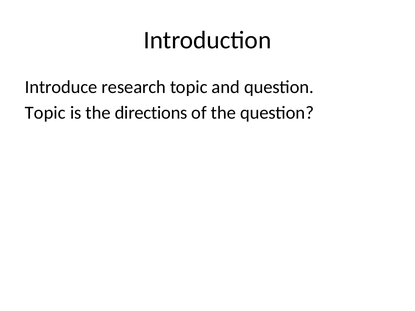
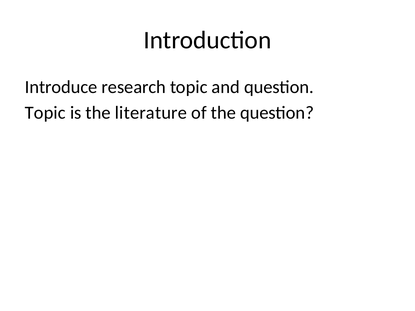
directions: directions -> literature (151, 113)
